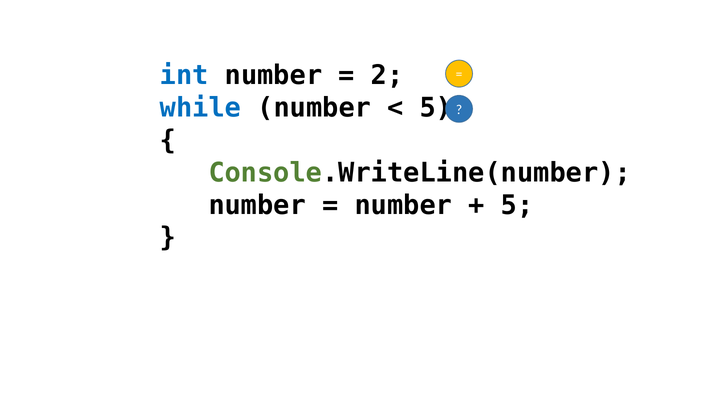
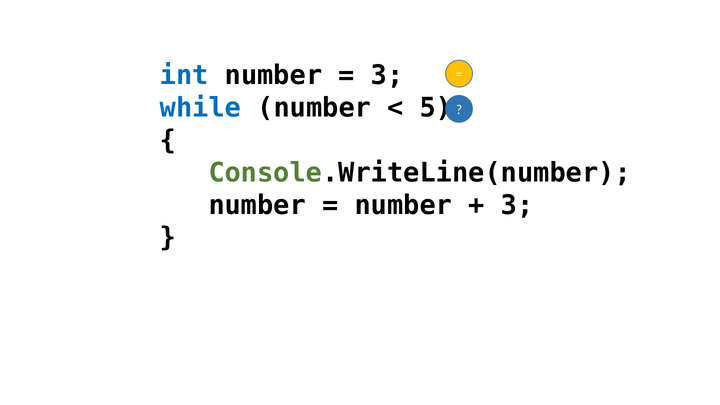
2: 2 -> 3 (387, 76)
5: 5 -> 3 (517, 205)
